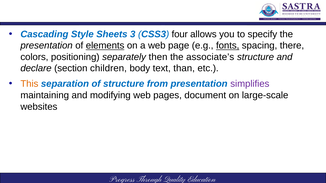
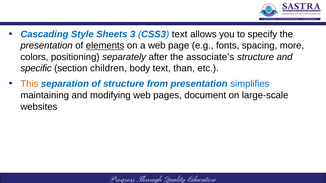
CSS3 four: four -> text (180, 34)
fonts underline: present -> none (228, 46)
there: there -> more (292, 46)
then: then -> after (158, 57)
declare: declare -> specific (36, 69)
simplifies colour: purple -> blue (250, 84)
